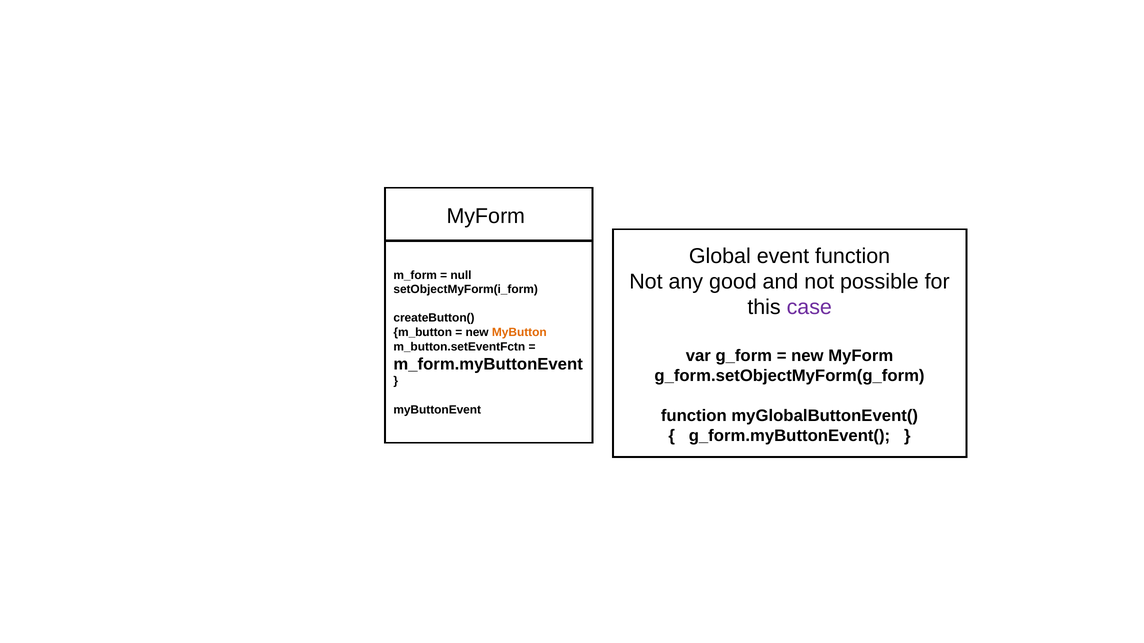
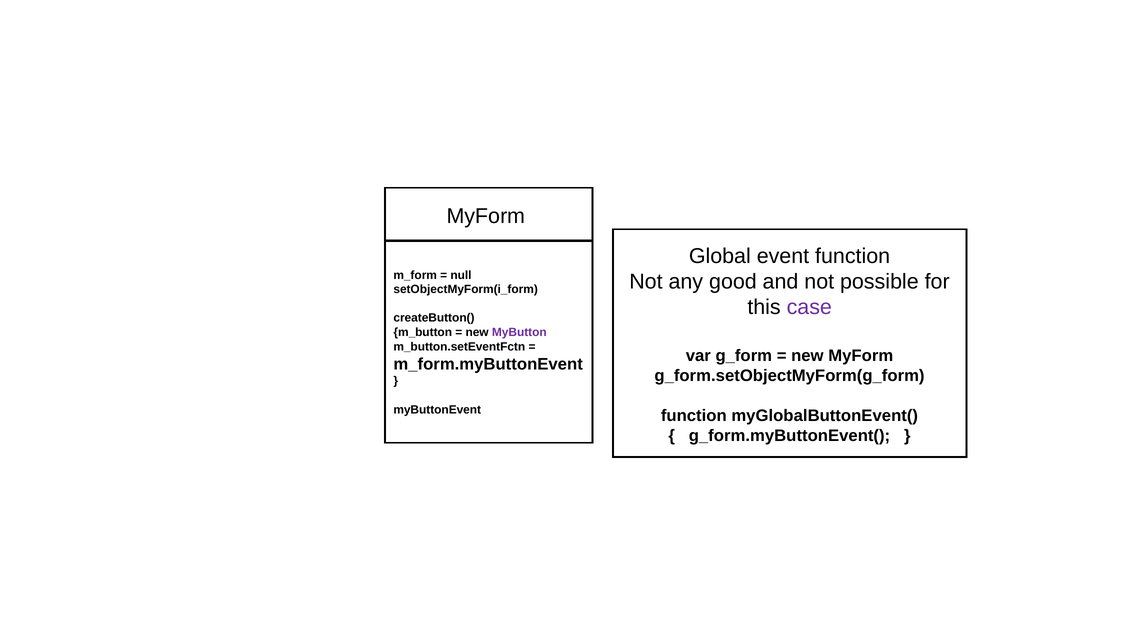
MyButton colour: orange -> purple (519, 333)
